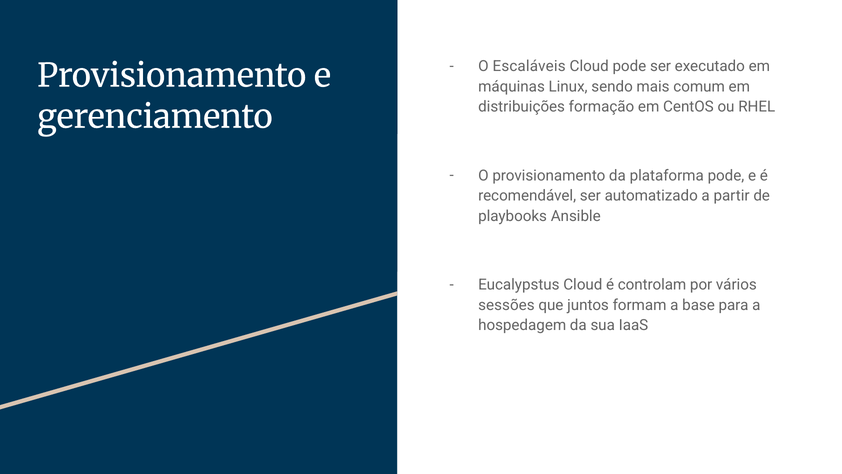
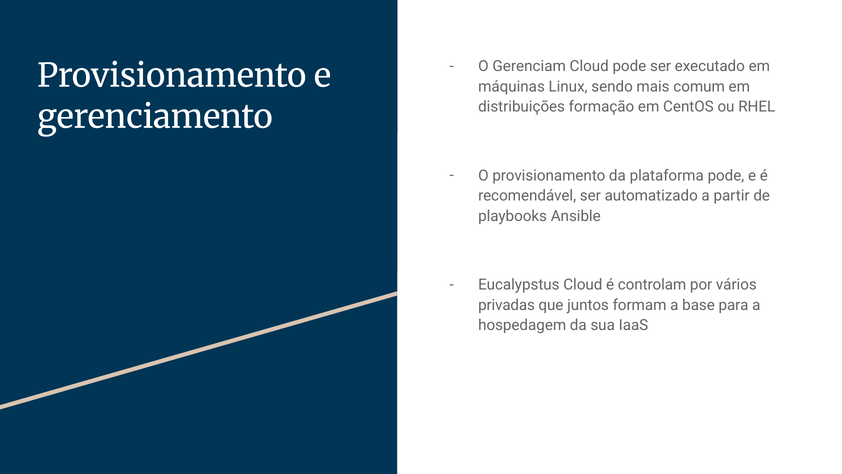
Escaláveis: Escaláveis -> Gerenciam (529, 66)
sessões: sessões -> privadas (507, 305)
